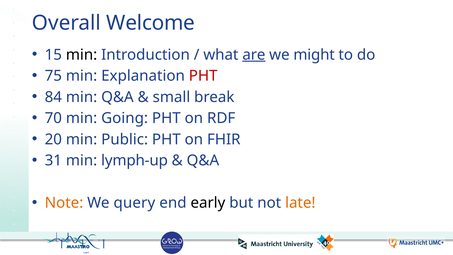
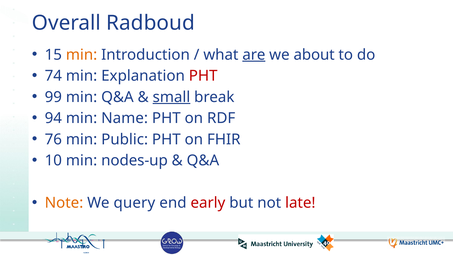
Welcome: Welcome -> Radboud (151, 23)
min colour: black -> orange (82, 55)
might: might -> about (314, 55)
75: 75 -> 74 (53, 76)
84: 84 -> 99 (53, 97)
small underline: none -> present (171, 97)
70: 70 -> 94 (53, 118)
Going: Going -> Name (125, 118)
20: 20 -> 76 (53, 139)
31: 31 -> 10 (53, 160)
lymph-up: lymph-up -> nodes-up (134, 160)
early colour: black -> red (208, 203)
late colour: orange -> red (300, 203)
